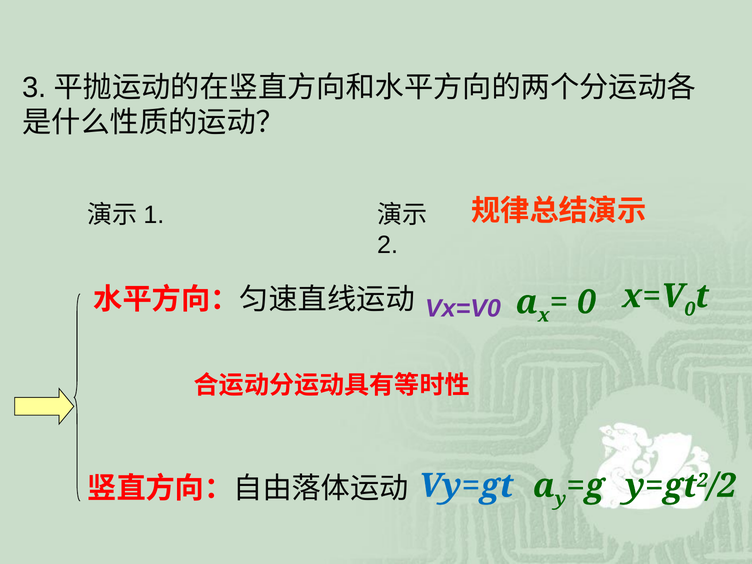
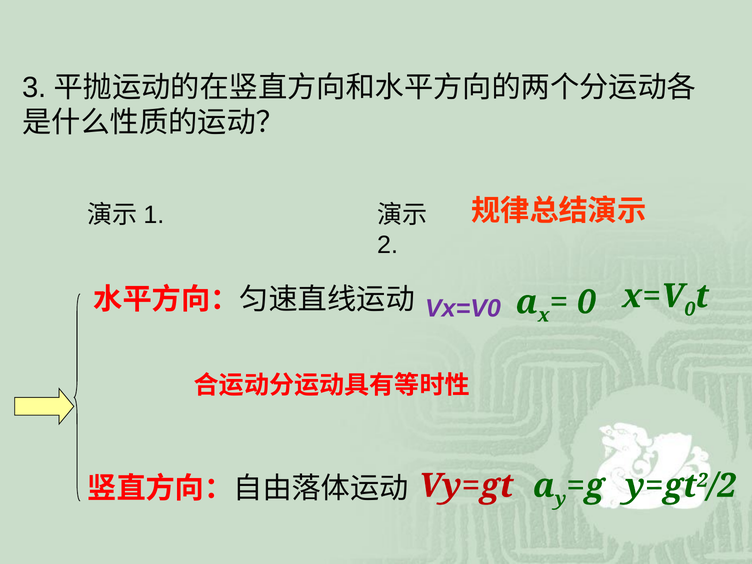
Vy=gt colour: blue -> red (466, 486)
